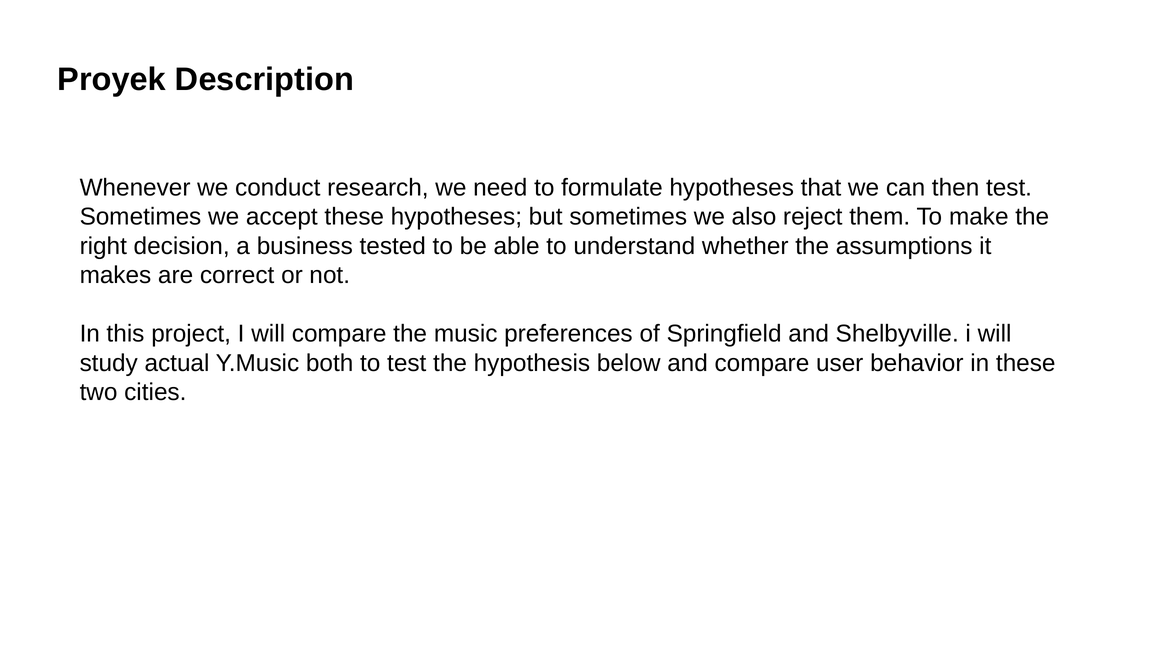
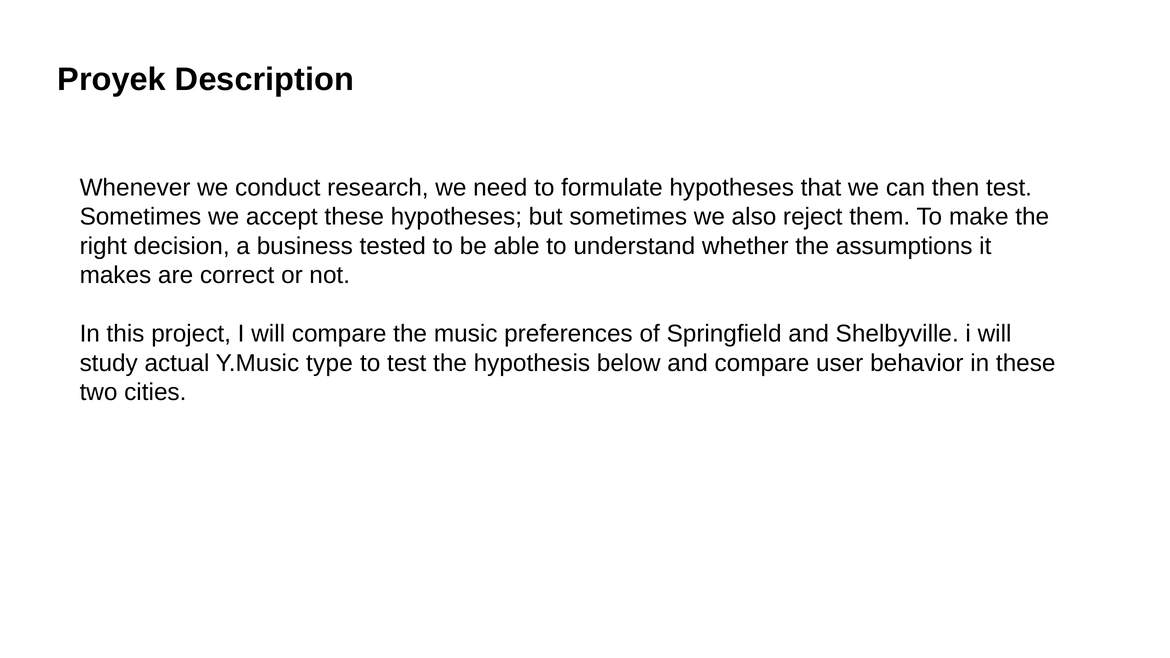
both: both -> type (329, 363)
